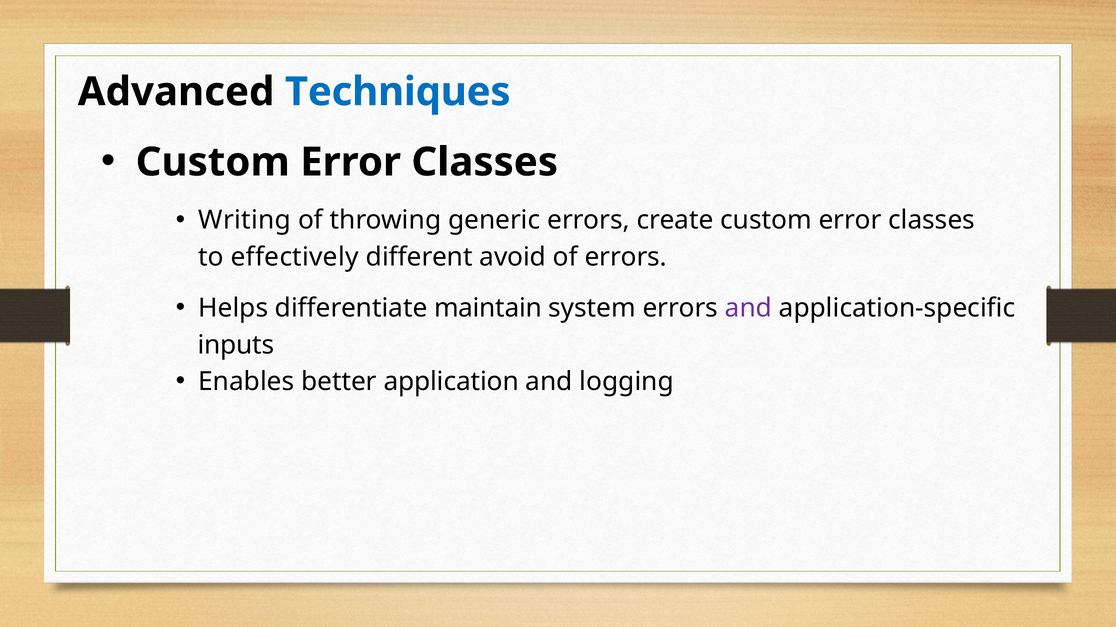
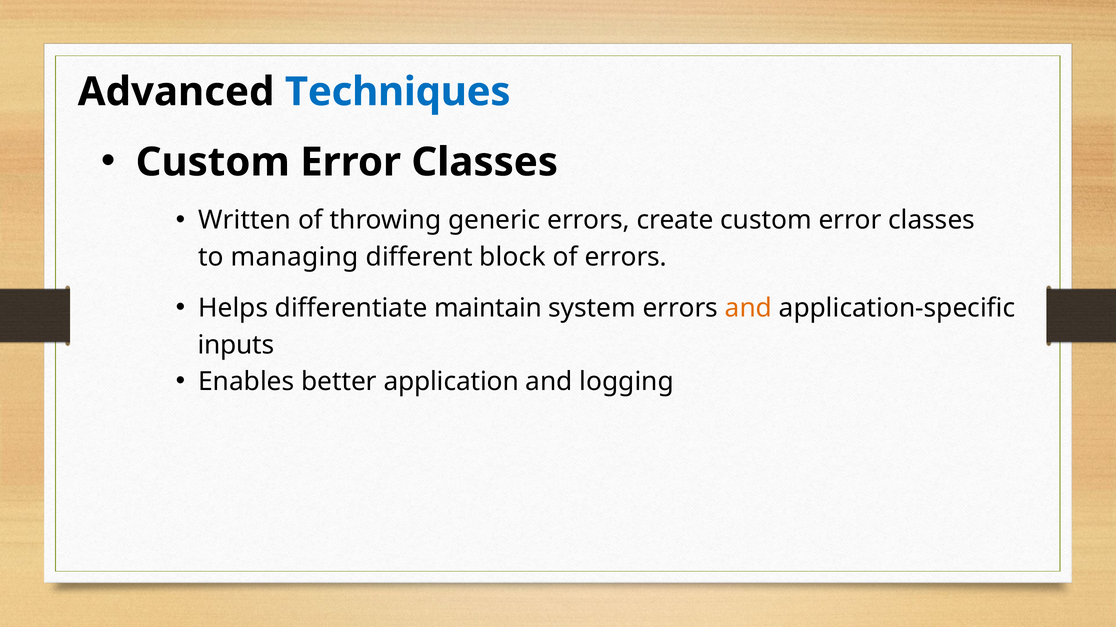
Writing: Writing -> Written (245, 221)
effectively: effectively -> managing (295, 257)
avoid: avoid -> block (513, 257)
and colour: purple -> orange (748, 308)
